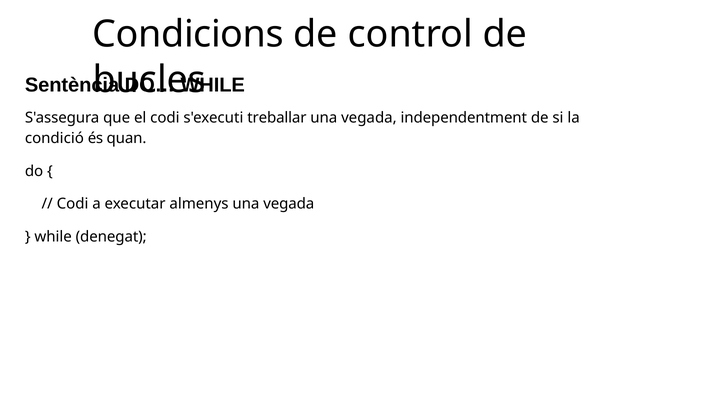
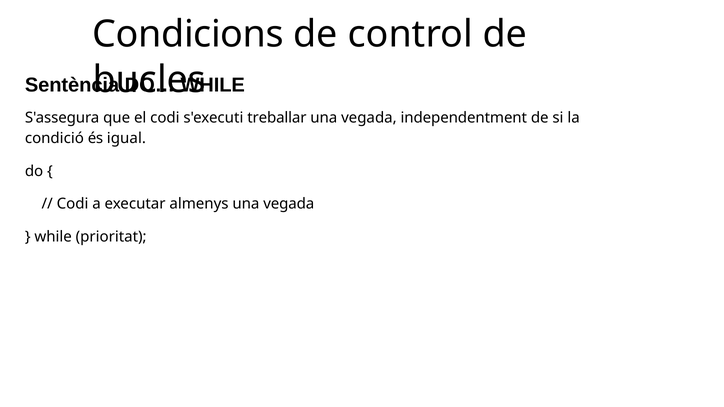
quan: quan -> igual (126, 138)
denegat: denegat -> prioritat (111, 237)
